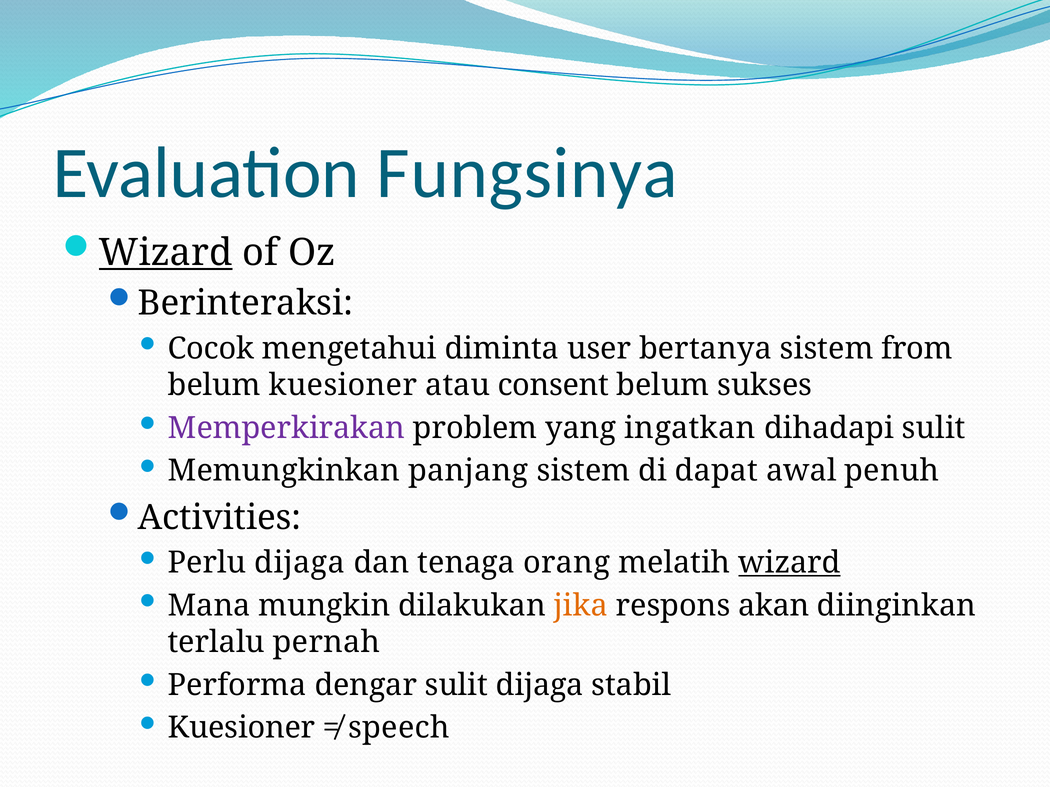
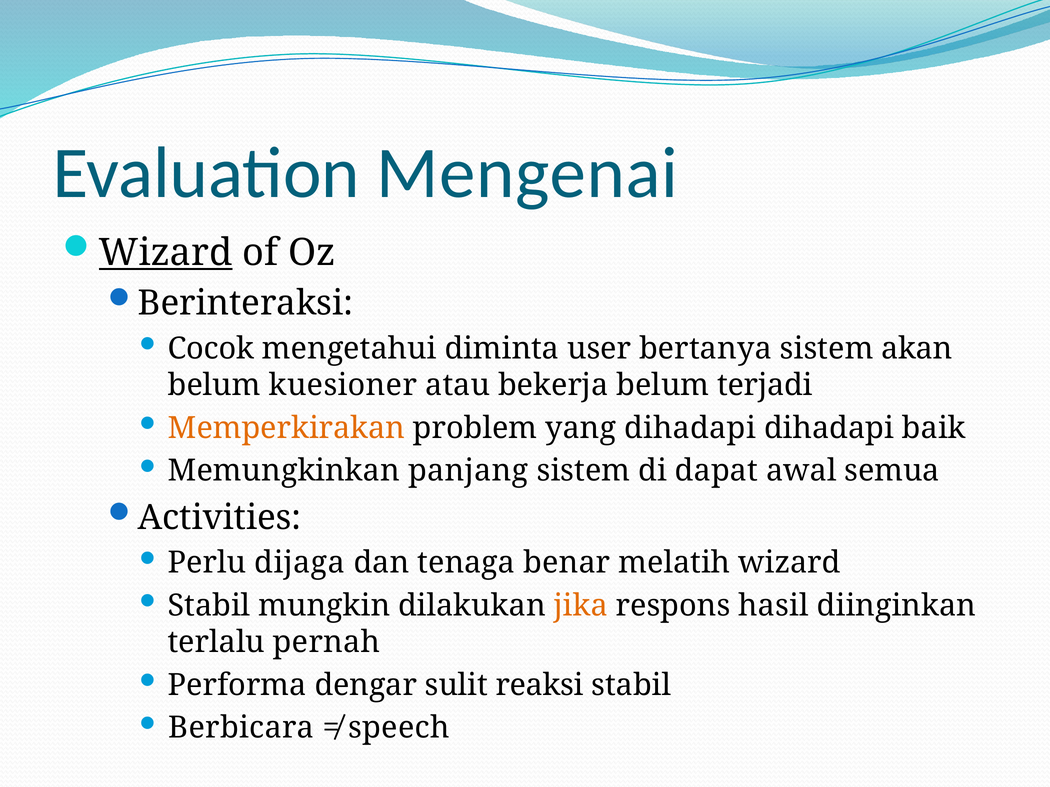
Fungsinya: Fungsinya -> Mengenai (527, 173)
from: from -> akan (917, 349)
consent: consent -> bekerja (553, 385)
sukses: sukses -> terjadi (765, 385)
Memperkirakan colour: purple -> orange (286, 428)
yang ingatkan: ingatkan -> dihadapi (690, 428)
dihadapi sulit: sulit -> baik (934, 428)
penuh: penuh -> semua (892, 471)
orang: orang -> benar (567, 563)
wizard underline: present -> none (789, 563)
Mana: Mana -> Stabil (209, 606)
akan: akan -> hasil (774, 606)
sulit dijaga: dijaga -> reaksi (540, 685)
Kuesioner: Kuesioner -> Berbicara (241, 728)
